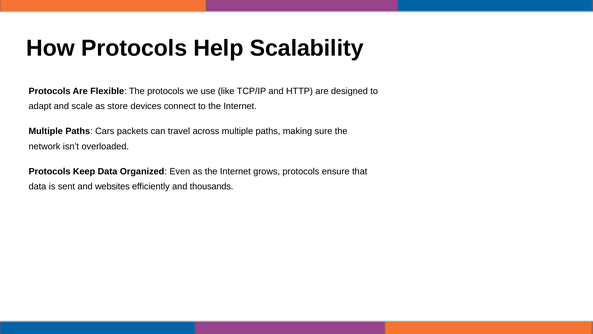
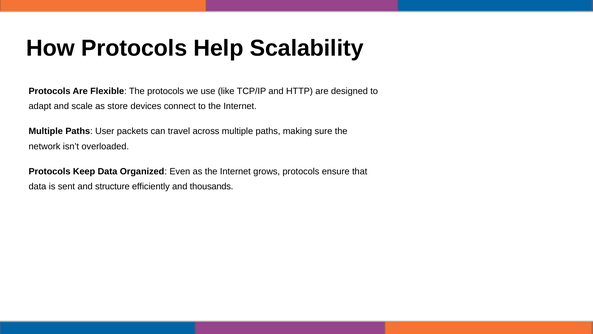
Cars: Cars -> User (105, 131)
websites: websites -> structure (112, 186)
